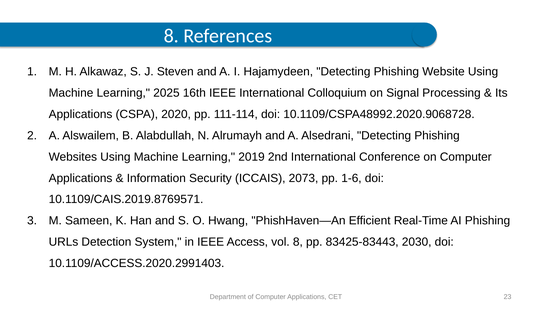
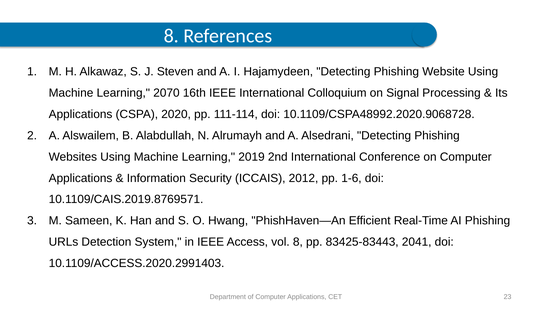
2025: 2025 -> 2070 (166, 93)
2073: 2073 -> 2012 (304, 178)
2030: 2030 -> 2041 (417, 242)
